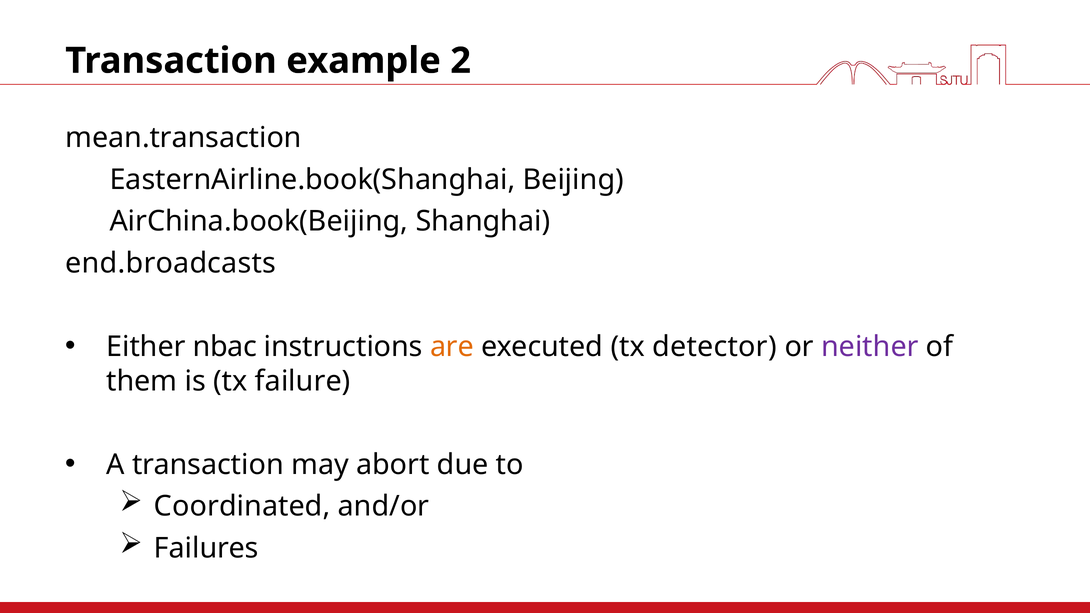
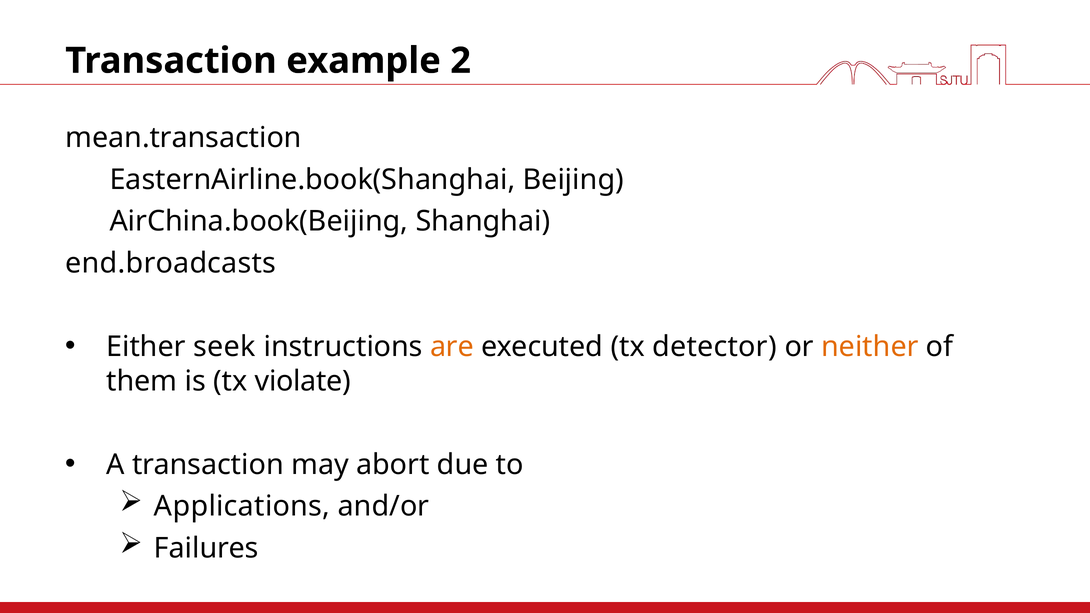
nbac: nbac -> seek (224, 347)
neither colour: purple -> orange (870, 347)
failure: failure -> violate (303, 381)
Coordinated: Coordinated -> Applications (242, 506)
